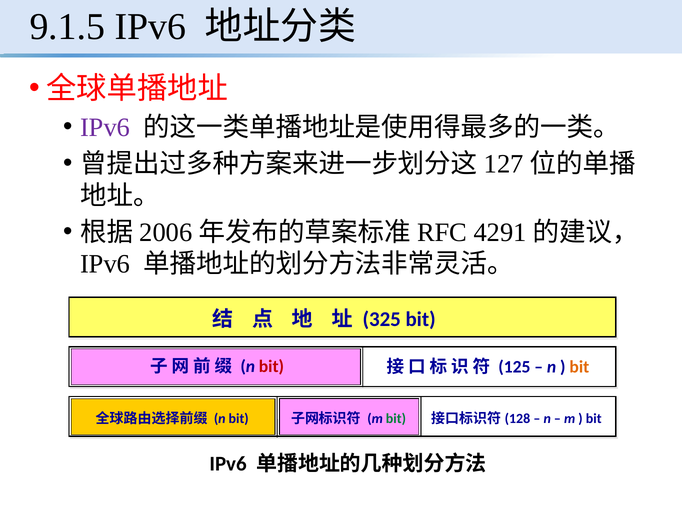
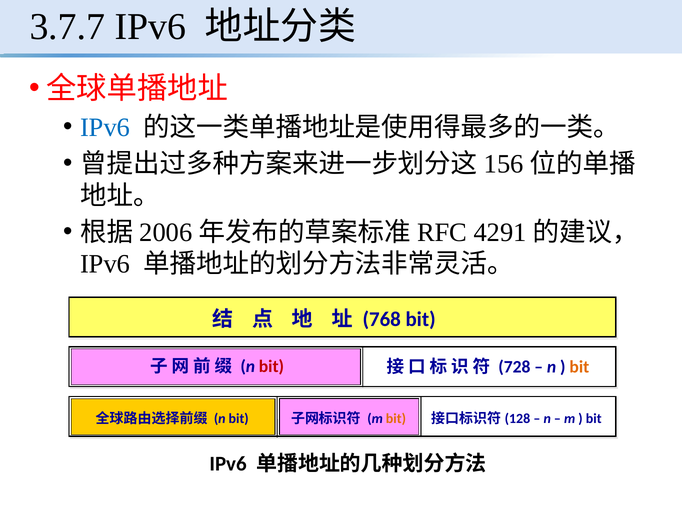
9.1.5: 9.1.5 -> 3.7.7 (67, 27)
IPv6 colour: purple -> blue (105, 127)
127: 127 -> 156 (504, 164)
325: 325 -> 768 (382, 319)
125: 125 -> 728 (514, 366)
bit colour: green -> orange (396, 418)
